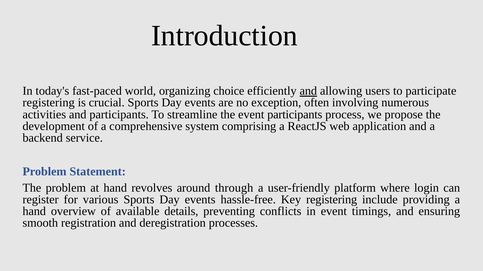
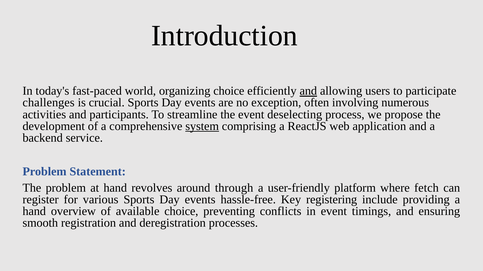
registering: registering -> challenges (49, 103)
event participants: participants -> deselecting (295, 115)
system underline: none -> present (202, 126)
login: login -> fetch (426, 188)
available details: details -> choice (181, 212)
